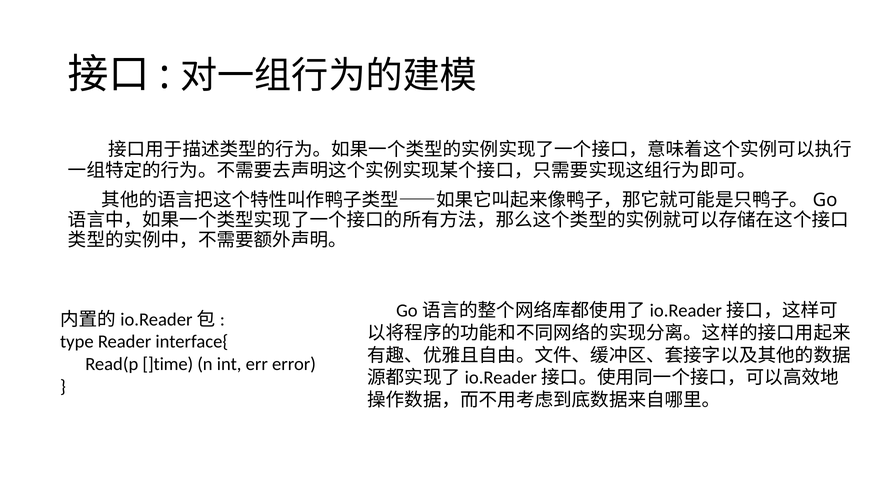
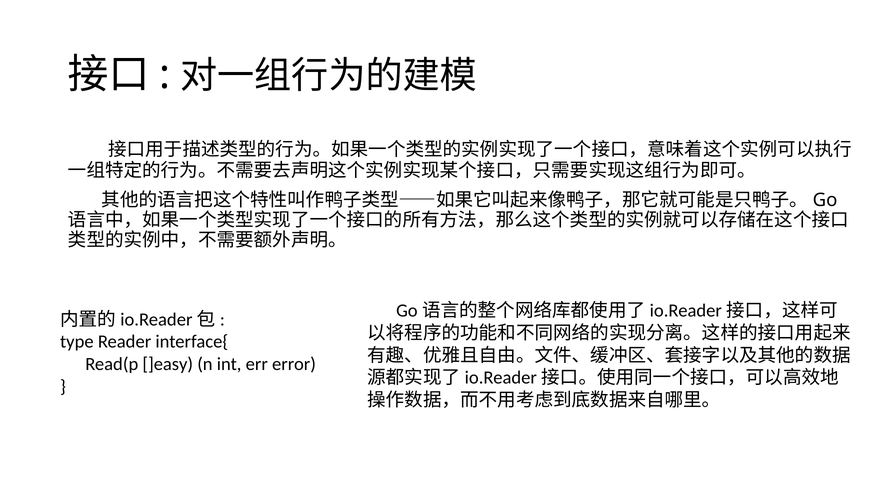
]time: ]time -> ]easy (168, 364)
